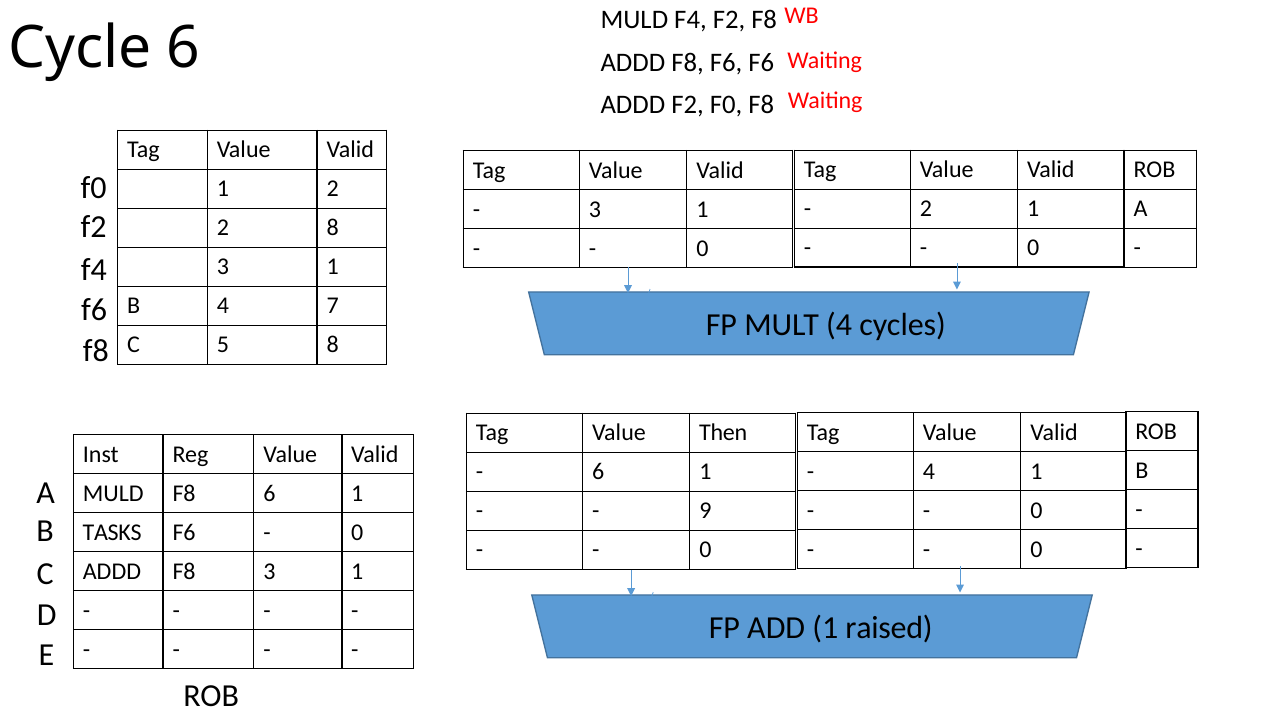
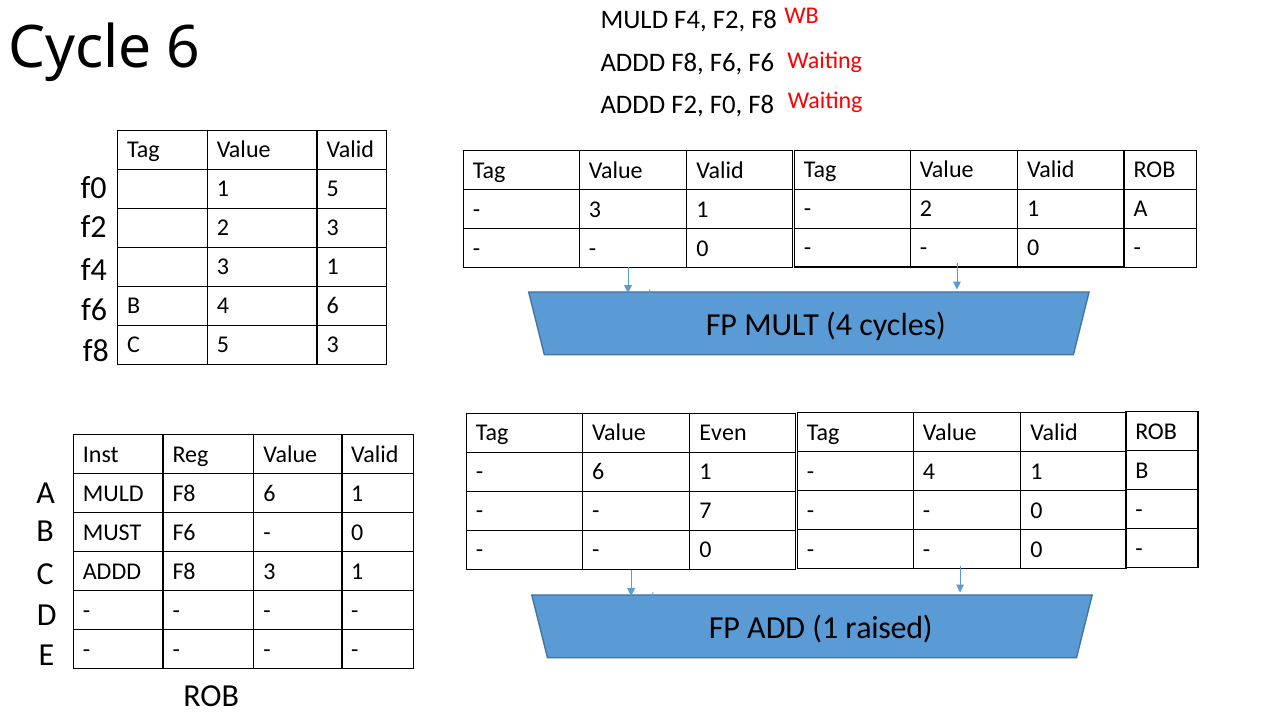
1 2: 2 -> 5 (333, 189)
2 8: 8 -> 3 (333, 228)
4 7: 7 -> 6 (333, 306)
5 8: 8 -> 3 (333, 345)
Then: Then -> Even (723, 433)
9: 9 -> 7 (706, 511)
TASKS: TASKS -> MUST (112, 532)
